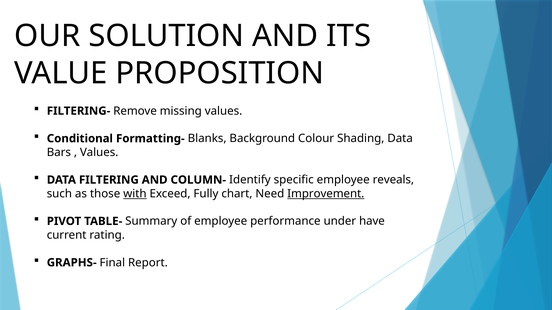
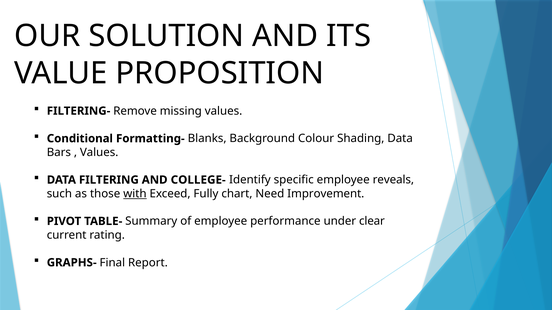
COLUMN-: COLUMN- -> COLLEGE- (198, 180)
Improvement underline: present -> none (326, 194)
have: have -> clear (372, 222)
